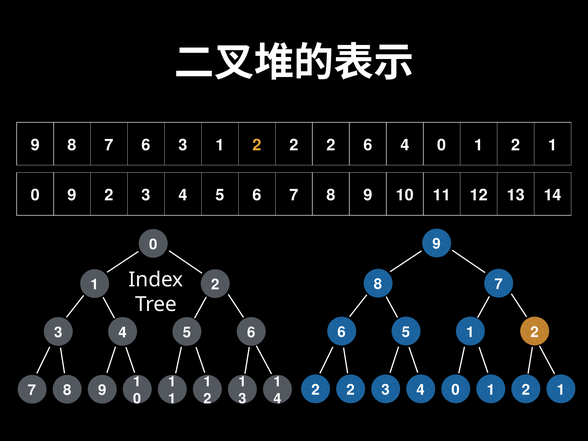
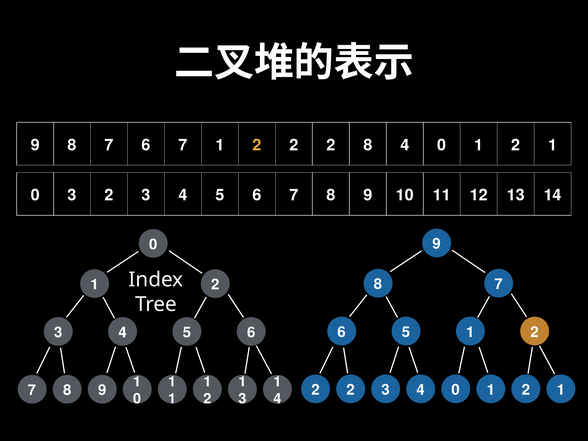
7 6 3: 3 -> 7 (183, 145)
2 6: 6 -> 8 (368, 145)
0 9: 9 -> 3 (72, 195)
